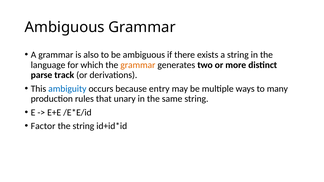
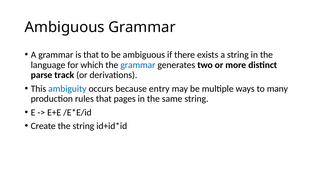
is also: also -> that (91, 55)
grammar colour: orange -> blue (138, 65)
unary: unary -> pages (125, 99)
Factor: Factor -> Create (43, 126)
